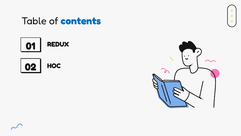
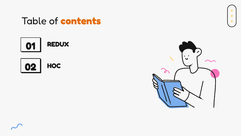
contents colour: blue -> orange (81, 21)
